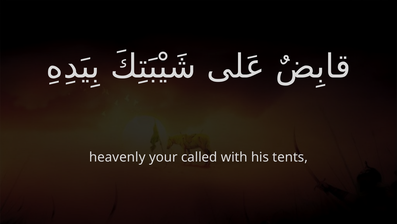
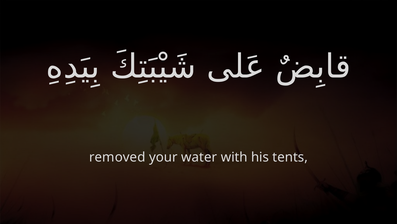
heavenly: heavenly -> removed (117, 157)
called: called -> water (199, 157)
